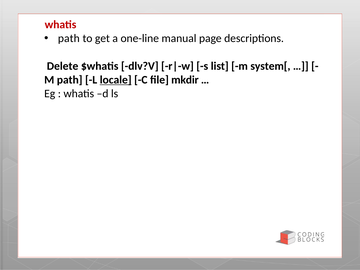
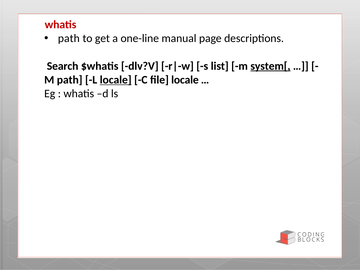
Delete: Delete -> Search (63, 66)
system[ underline: none -> present (270, 66)
file mkdir: mkdir -> locale (185, 80)
